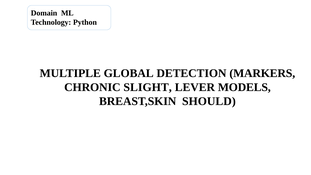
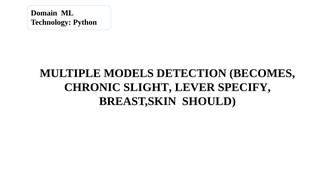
GLOBAL: GLOBAL -> MODELS (129, 73)
MARKERS: MARKERS -> BECOMES (262, 73)
MODELS: MODELS -> SPECIFY (244, 87)
